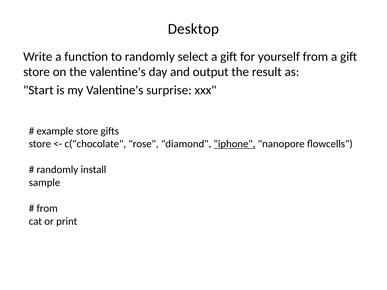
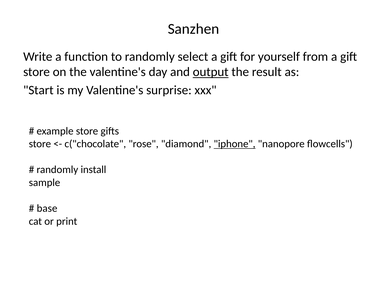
Desktop: Desktop -> Sanzhen (193, 29)
output underline: none -> present (211, 72)
from: from -> base (47, 209)
